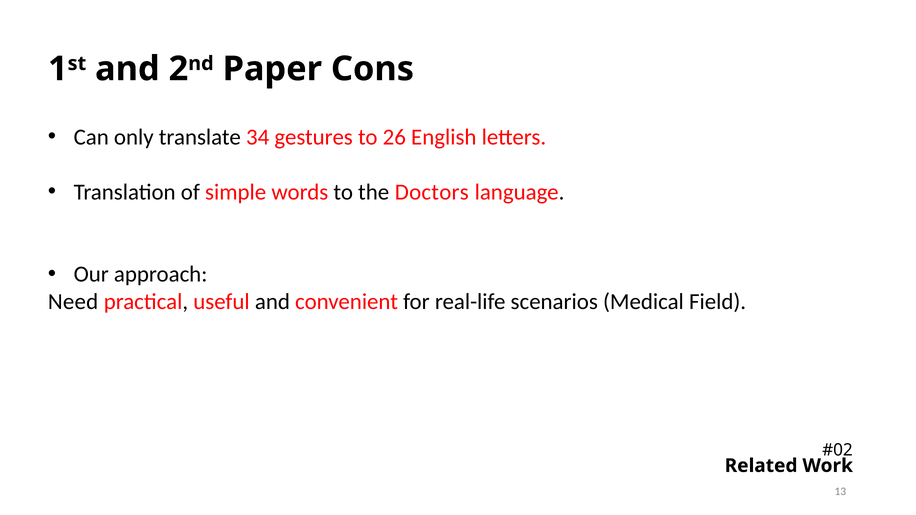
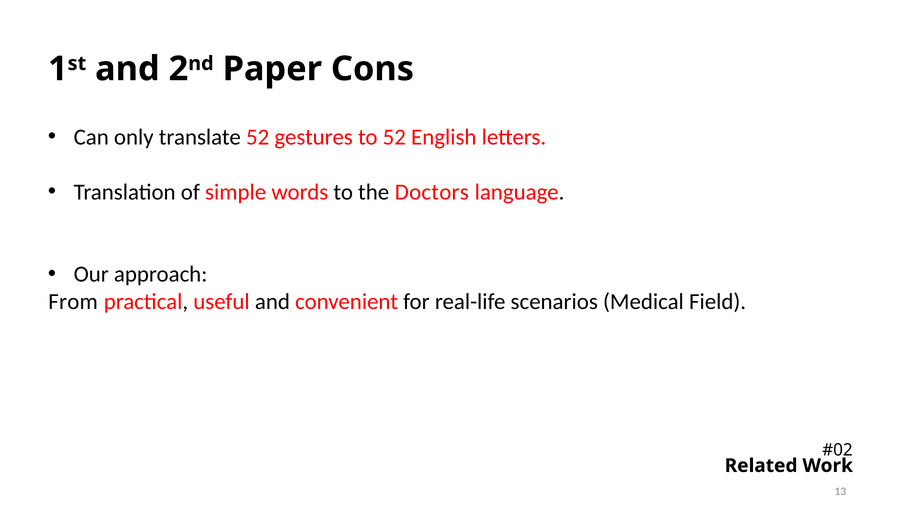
translate 34: 34 -> 52 (258, 137)
to 26: 26 -> 52 (394, 137)
Need: Need -> From (73, 302)
